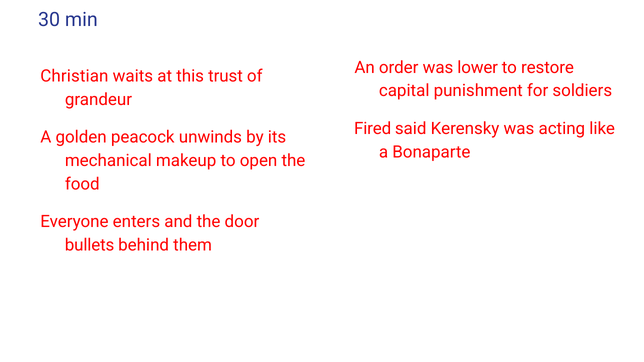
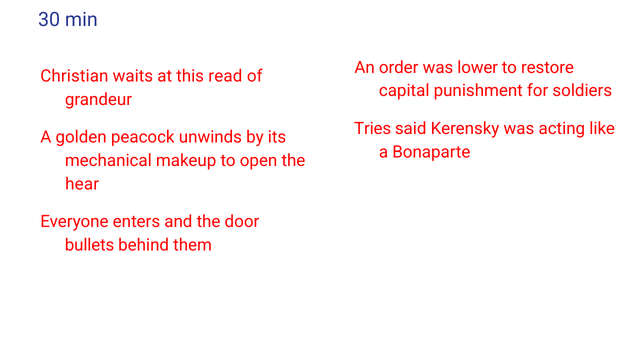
trust: trust -> read (225, 76)
Fired: Fired -> Tries (373, 129)
food: food -> hear (82, 184)
